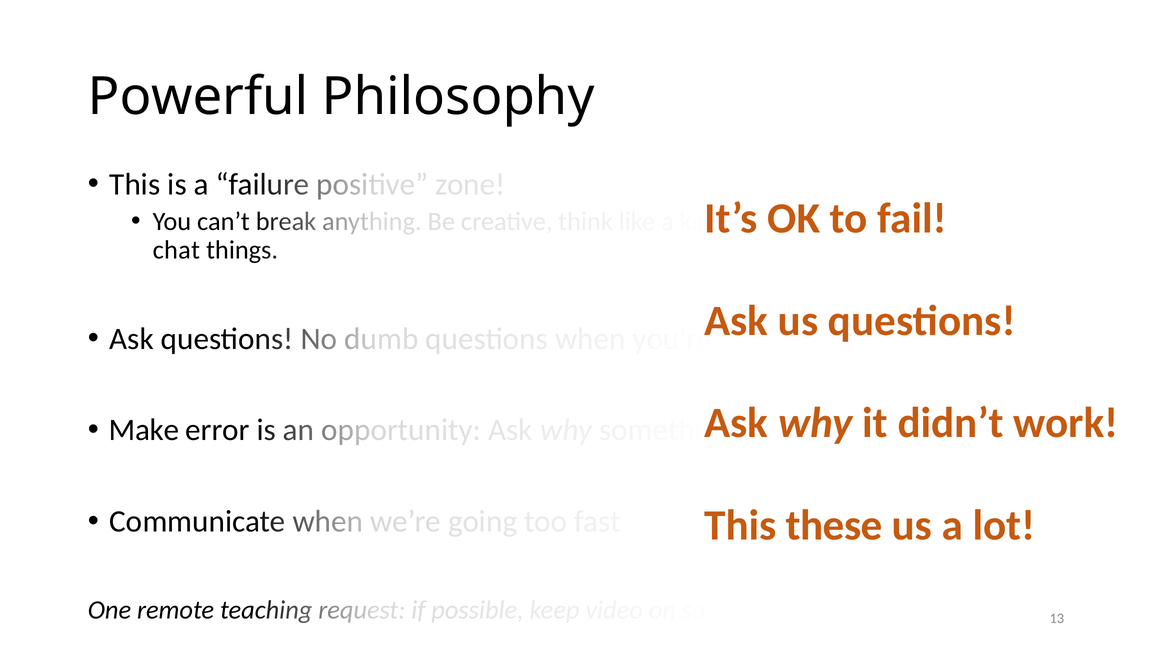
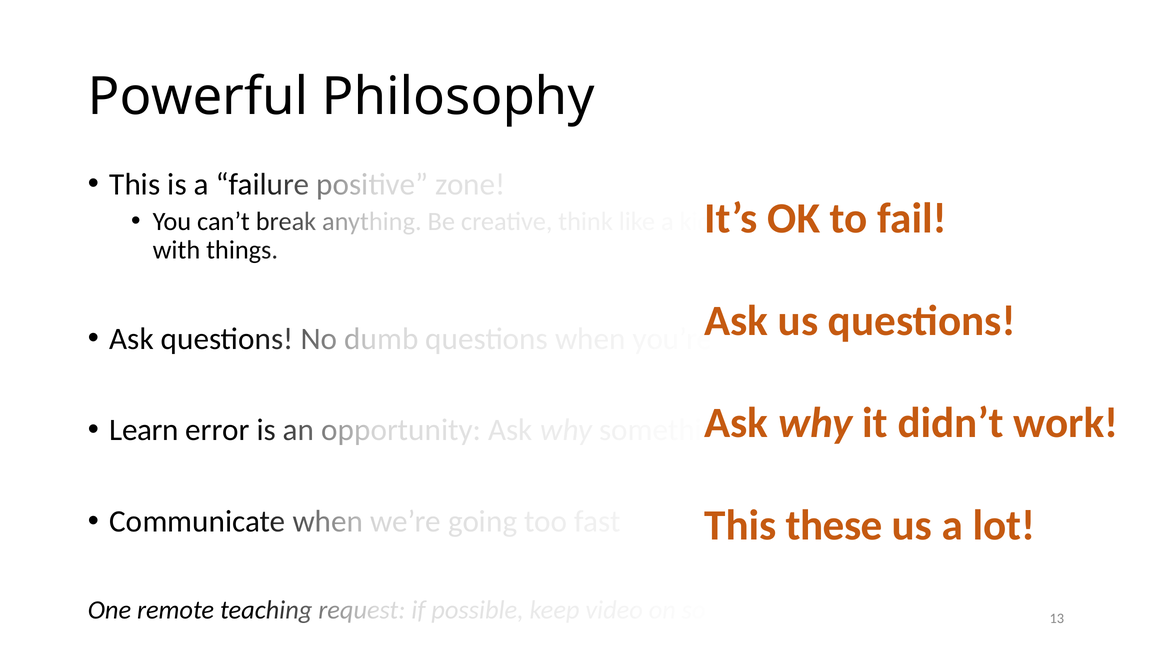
chat: chat -> with (176, 250)
Make: Make -> Learn (144, 430)
